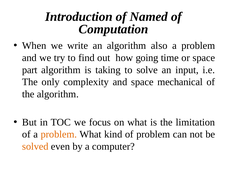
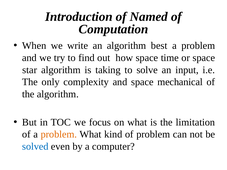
also: also -> best (159, 46)
how going: going -> space (147, 58)
part: part -> star (30, 70)
solved colour: orange -> blue (35, 147)
